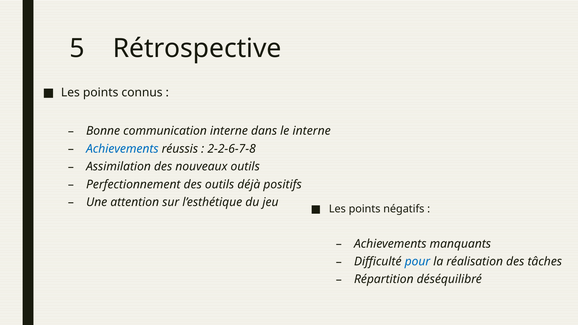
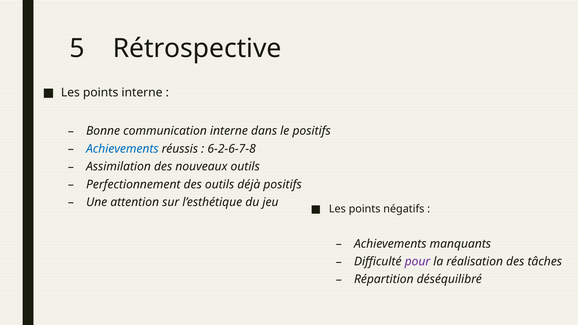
points connus: connus -> interne (142, 92)
le interne: interne -> positifs (312, 131)
2-2-6-7-8: 2-2-6-7-8 -> 6-2-6-7-8 (232, 149)
pour colour: blue -> purple (417, 262)
